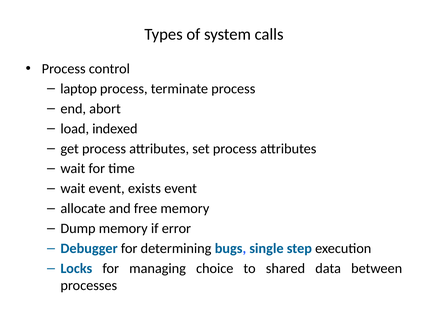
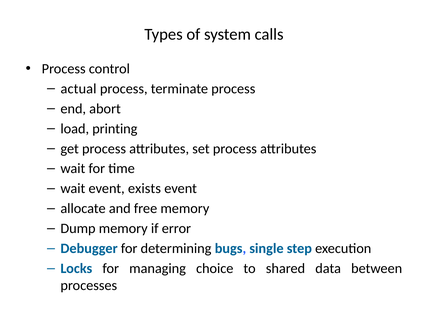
laptop: laptop -> actual (79, 89)
indexed: indexed -> printing (115, 129)
